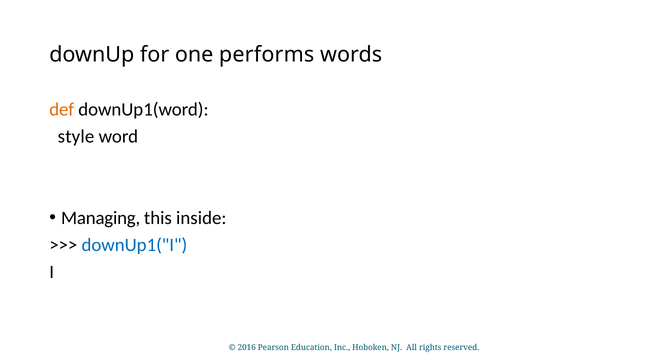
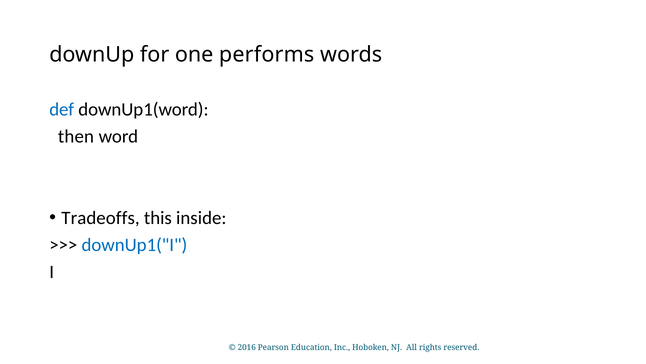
def colour: orange -> blue (62, 109)
style: style -> then (76, 136)
Managing: Managing -> Tradeoffs (101, 218)
